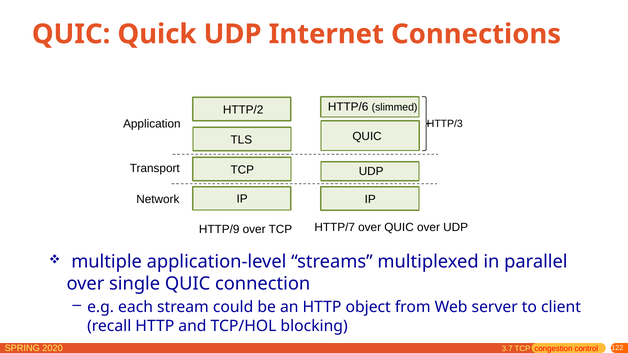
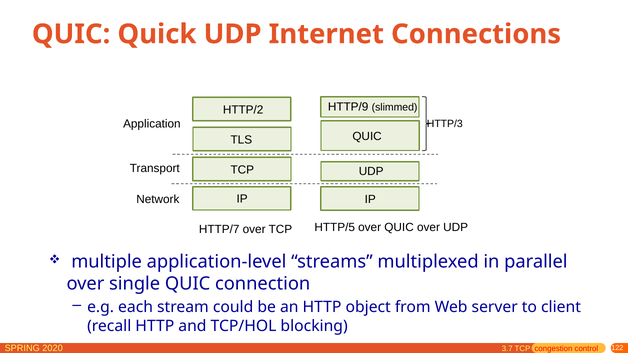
HTTP/6: HTTP/6 -> HTTP/9 (348, 107)
HTTP/7: HTTP/7 -> HTTP/5 (335, 228)
HTTP/9: HTTP/9 -> HTTP/7 (219, 229)
